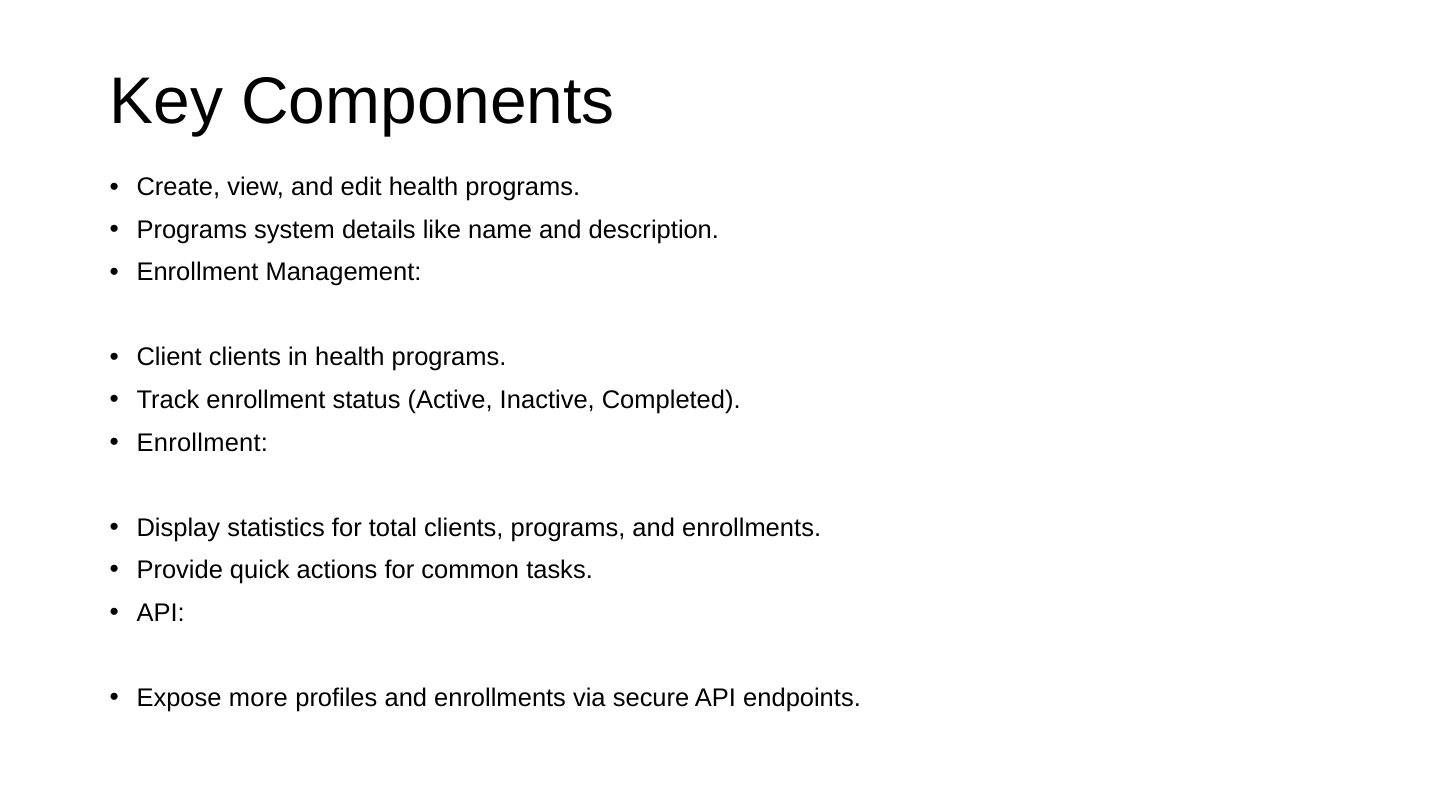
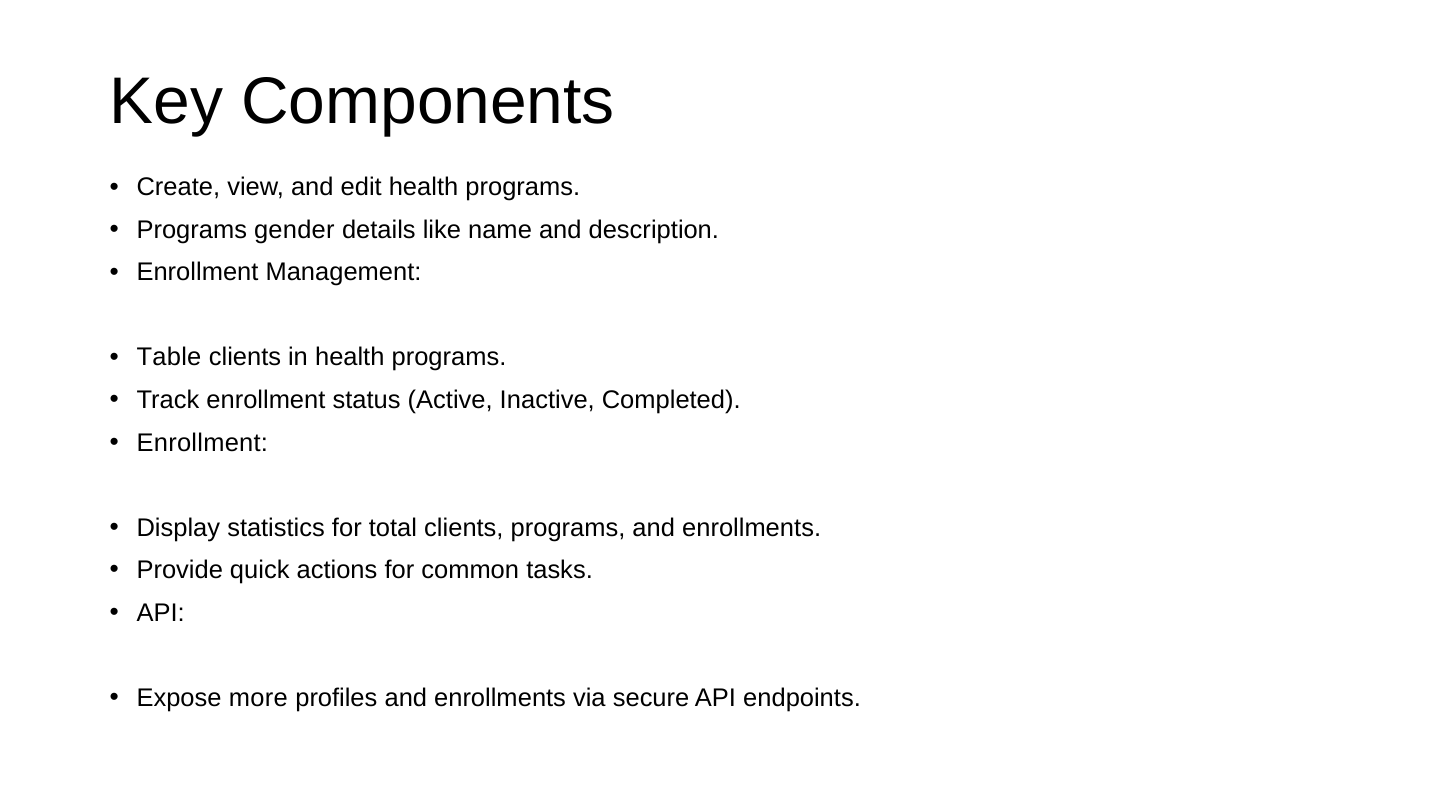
system: system -> gender (294, 230)
Client: Client -> Table (169, 358)
